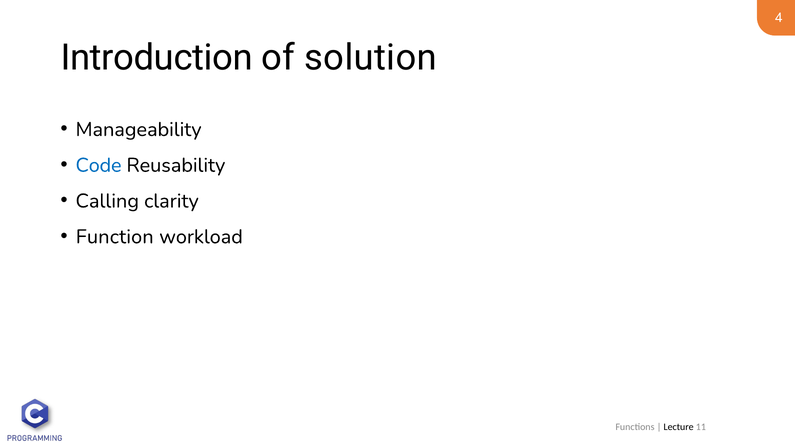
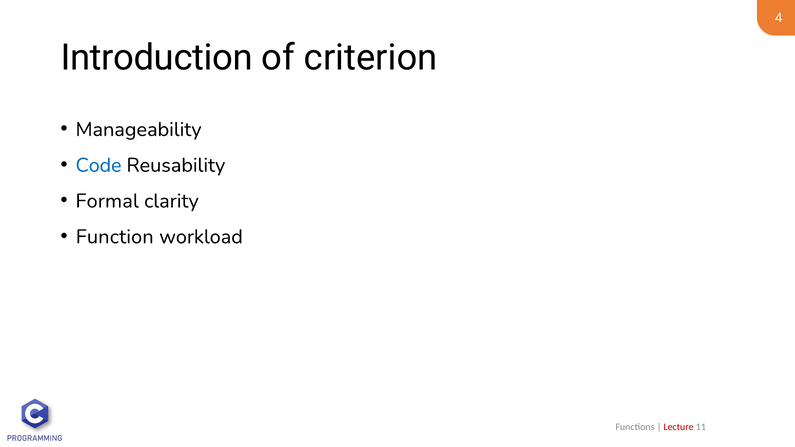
solution: solution -> criterion (371, 58)
Calling: Calling -> Formal (107, 201)
Lecture colour: black -> red (679, 427)
